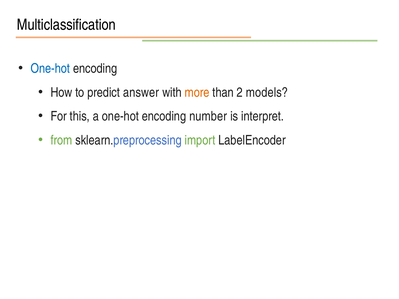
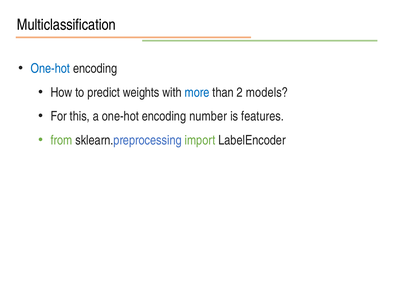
answer: answer -> weights (141, 92)
more colour: orange -> blue (197, 92)
interpret: interpret -> features (263, 116)
